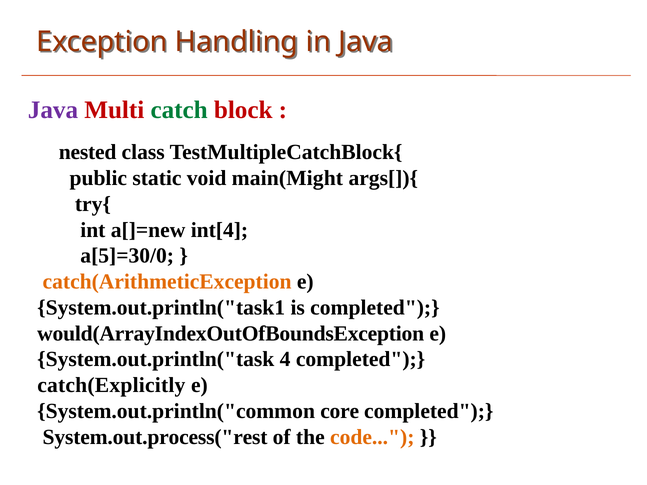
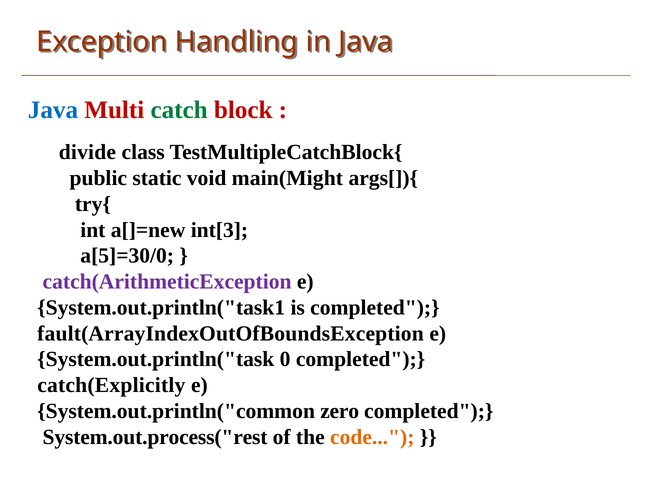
Java colour: purple -> blue (53, 110)
nested: nested -> divide (87, 152)
int[4: int[4 -> int[3 (219, 230)
catch(ArithmeticException colour: orange -> purple (167, 282)
would(ArrayIndexOutOfBoundsException: would(ArrayIndexOutOfBoundsException -> fault(ArrayIndexOutOfBoundsException (231, 334)
4: 4 -> 0 (285, 359)
core: core -> zero (340, 411)
